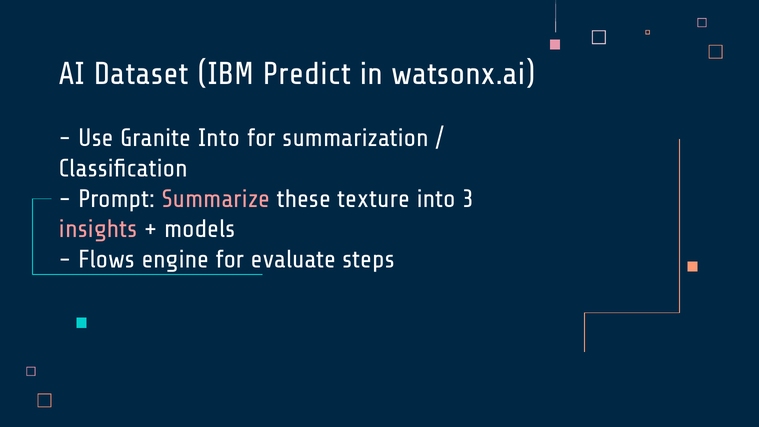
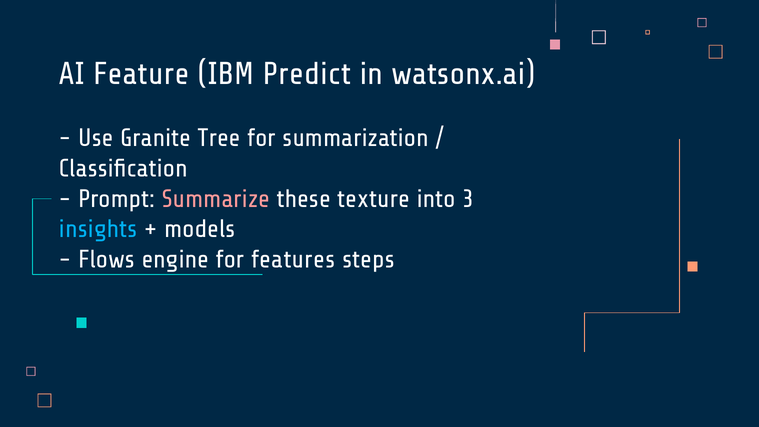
Dataset: Dataset -> Feature (141, 74)
Granite Into: Into -> Tree (219, 138)
insights colour: pink -> light blue (98, 229)
evaluate: evaluate -> features (293, 259)
